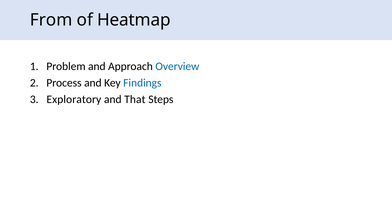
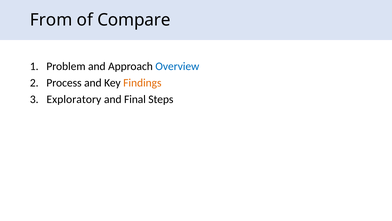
Heatmap: Heatmap -> Compare (134, 20)
Findings colour: blue -> orange (142, 83)
That: That -> Final (135, 99)
